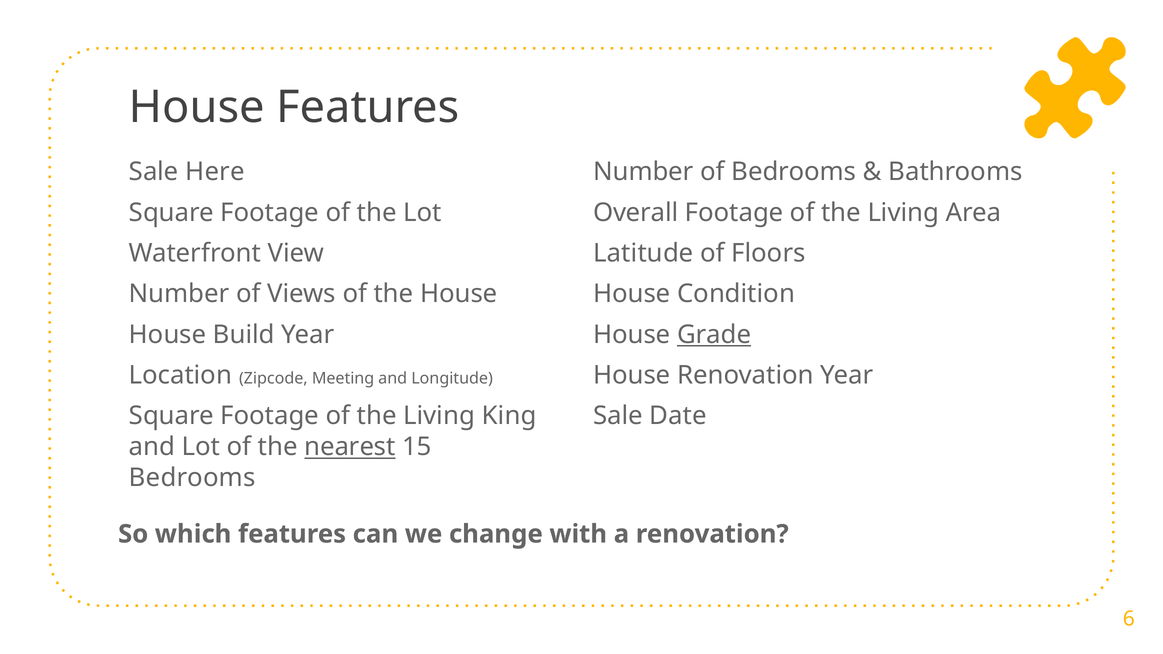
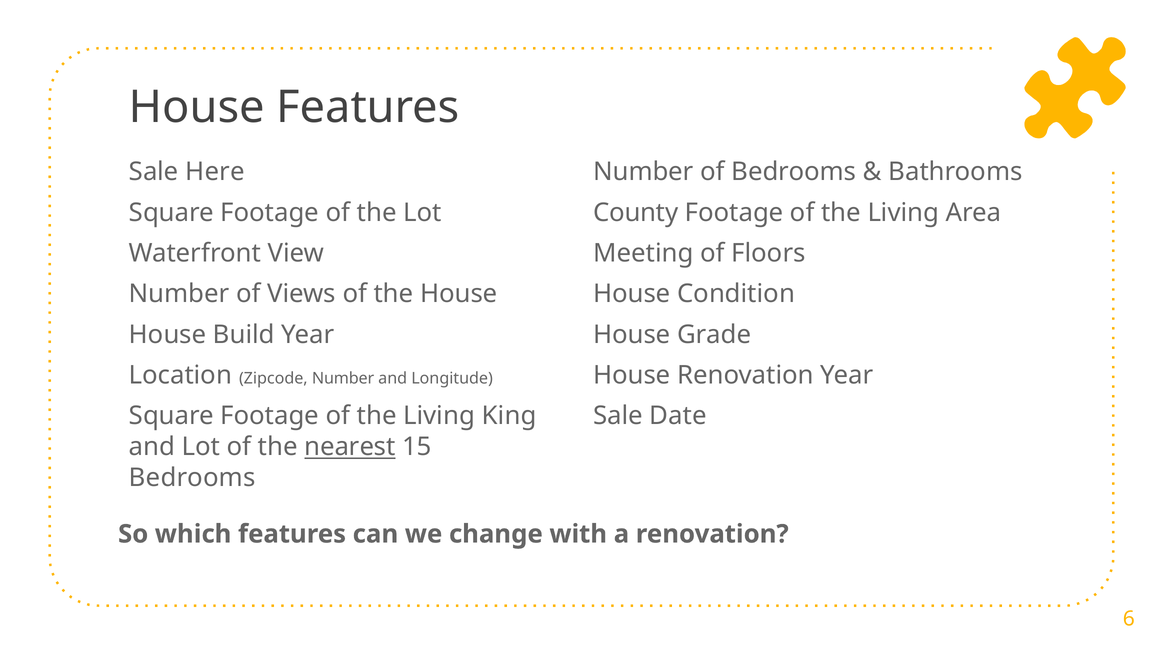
Overall: Overall -> County (636, 213)
Latitude: Latitude -> Meeting (643, 253)
Grade underline: present -> none (714, 335)
Zipcode Meeting: Meeting -> Number (343, 379)
